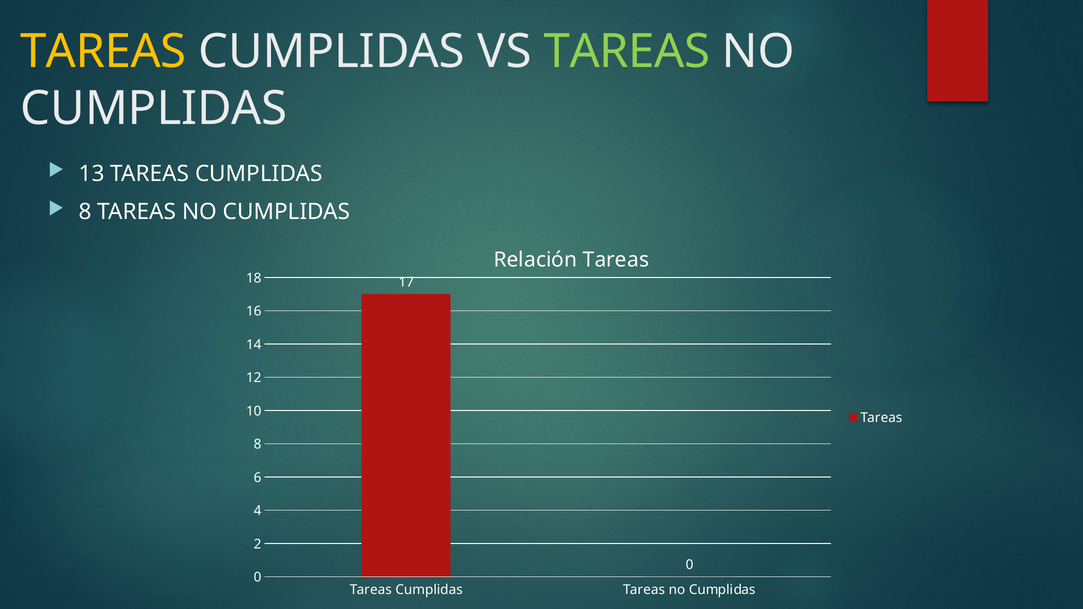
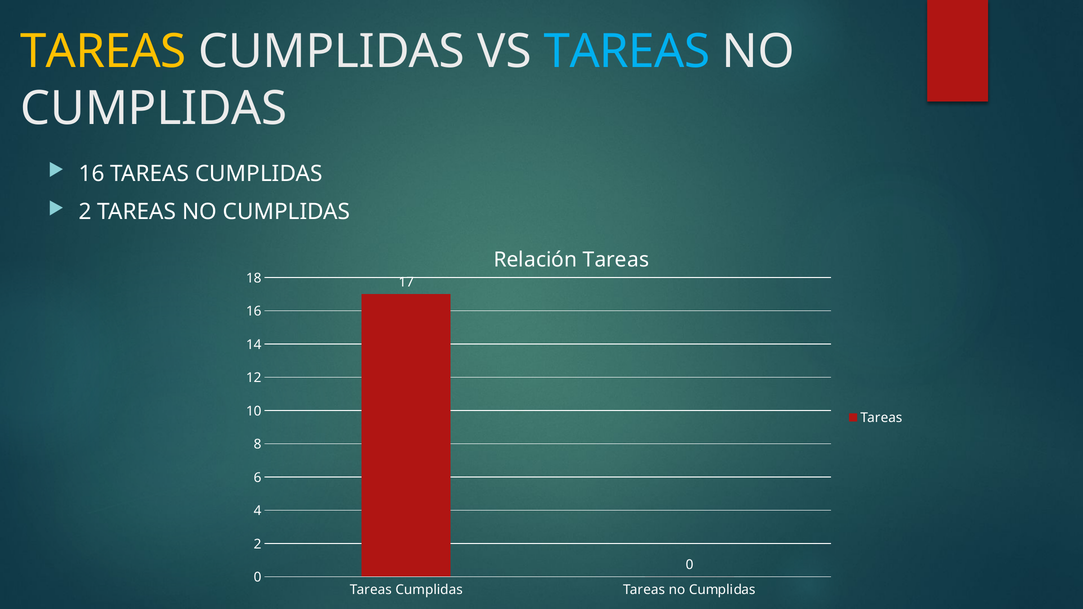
TAREAS colour: light green -> light blue (627, 52)
13: 13 -> 16 (92, 174)
8: 8 -> 2 (85, 212)
